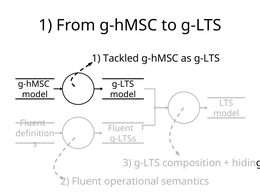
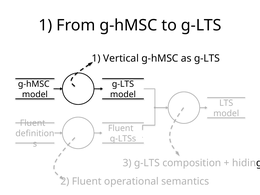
Tackled: Tackled -> Vertical (121, 58)
